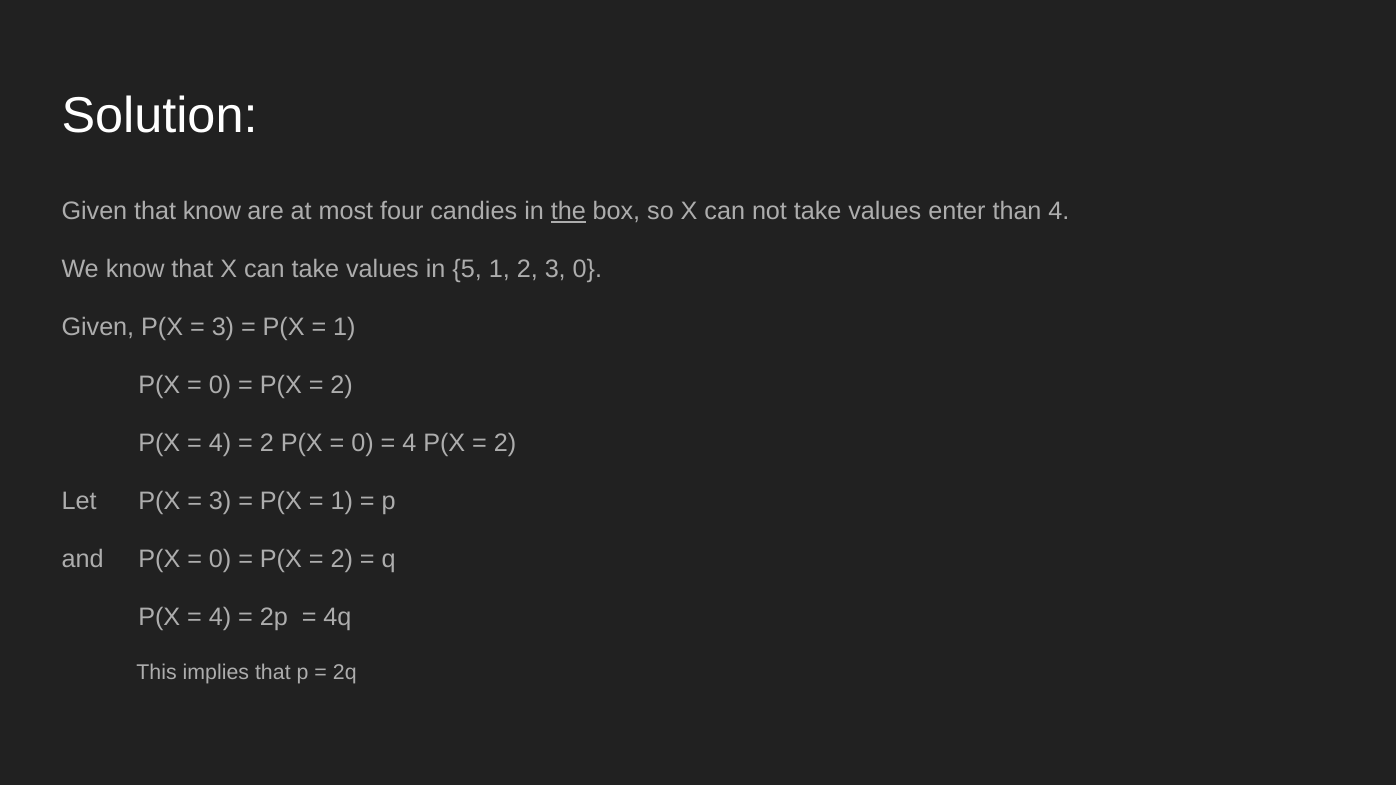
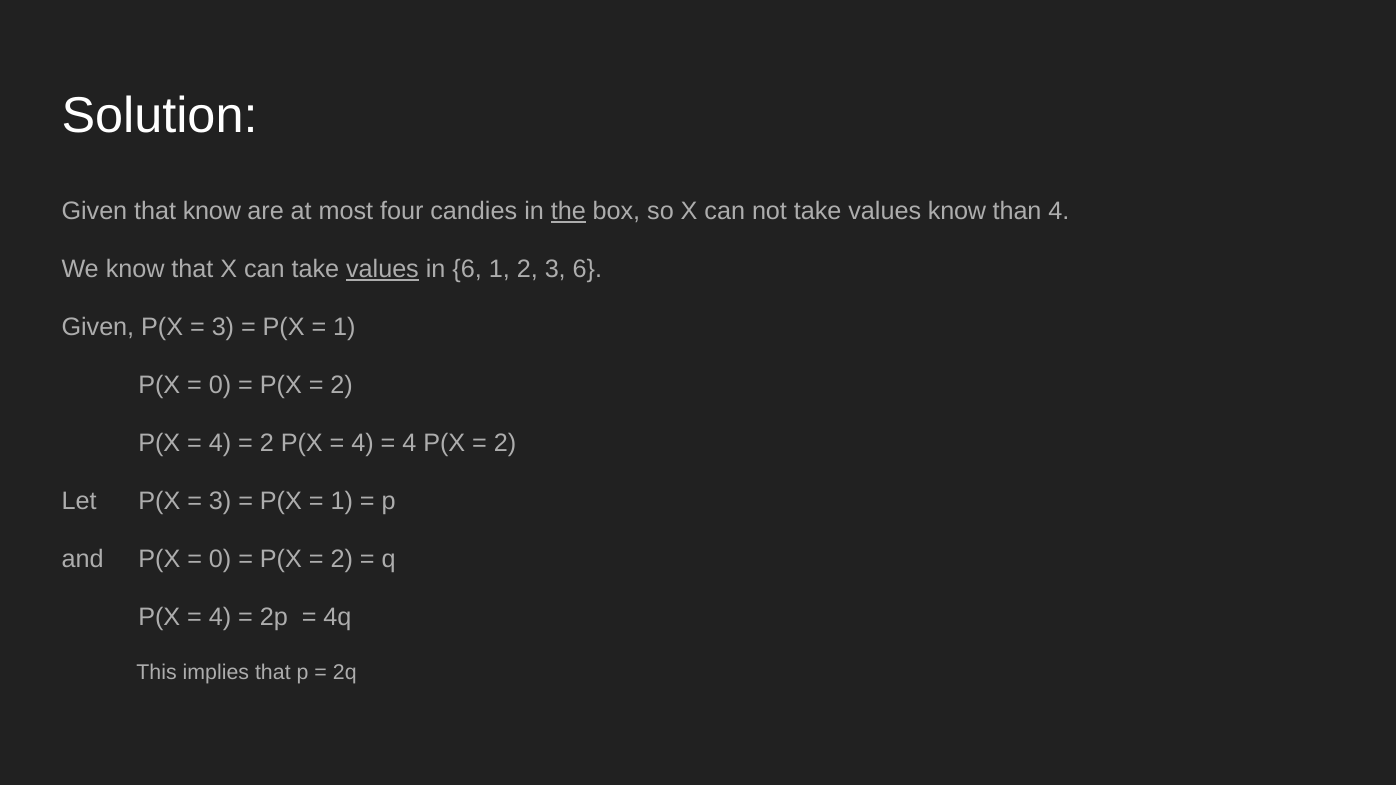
values enter: enter -> know (957, 211)
values underline: none -> present (382, 269)
in 5: 5 -> 6 (467, 269)
3 0: 0 -> 6 (587, 269)
0: 0 -> 4 (363, 443)
